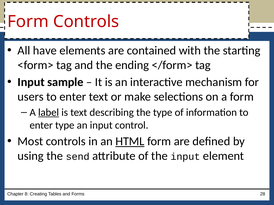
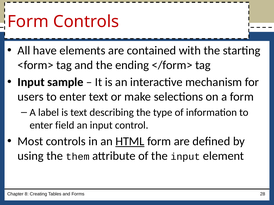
label underline: present -> none (49, 113)
enter type: type -> field (65, 125)
send: send -> them (78, 157)
